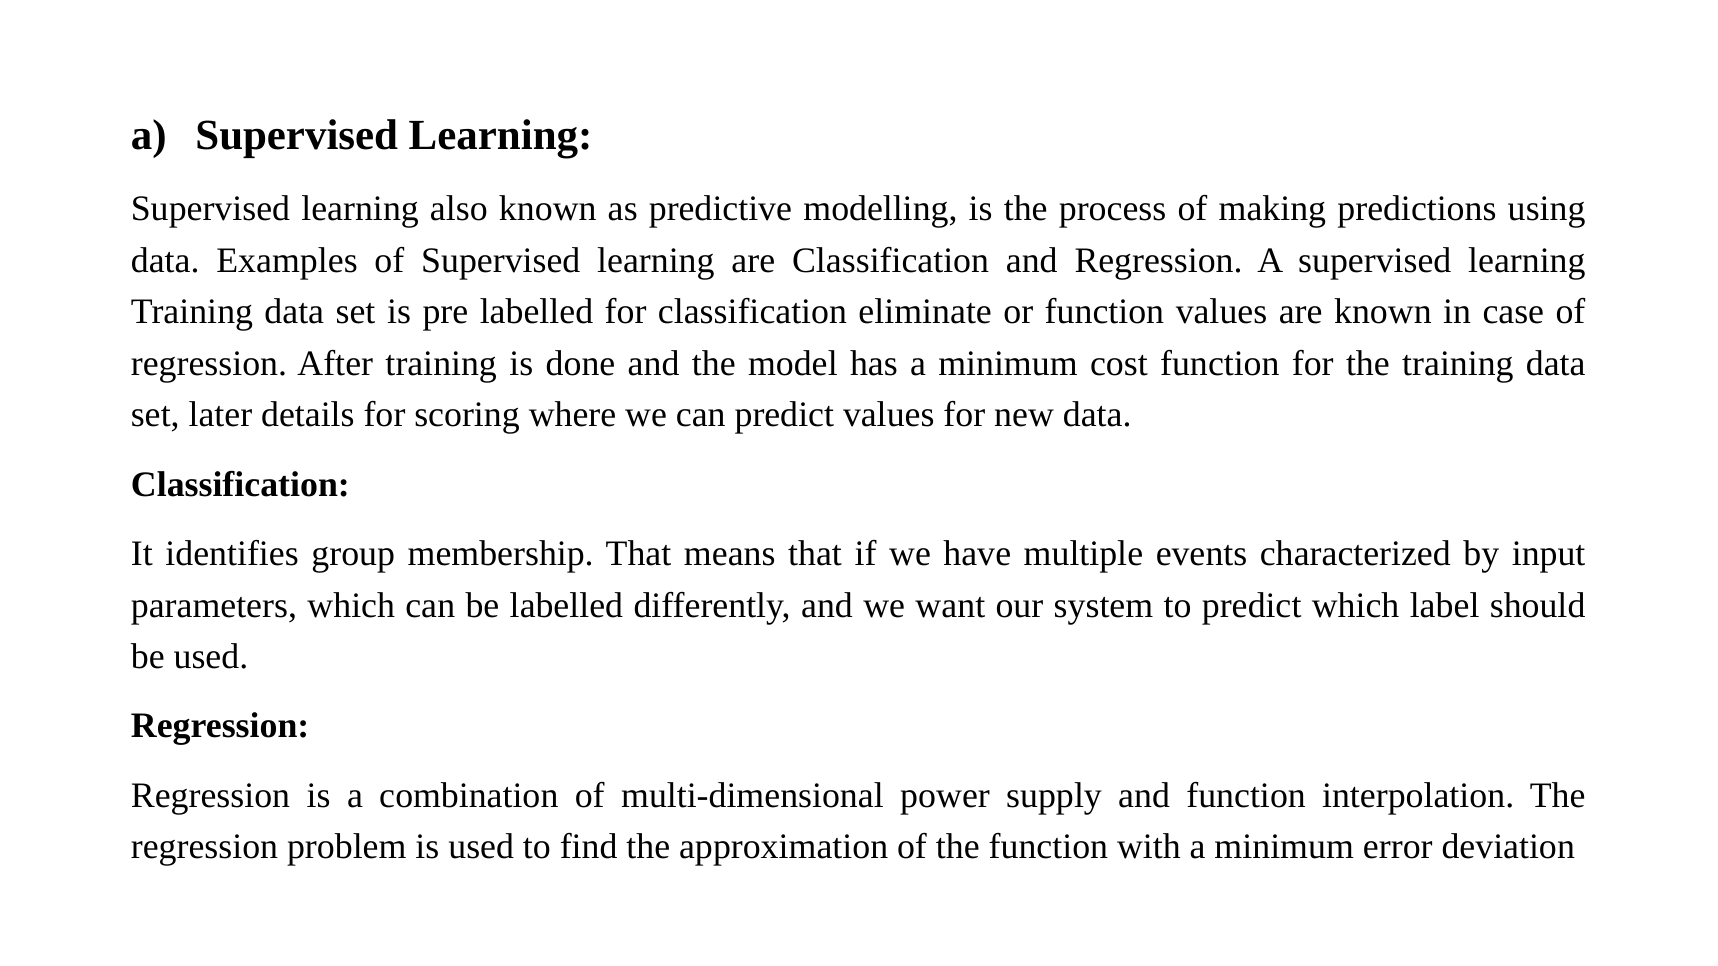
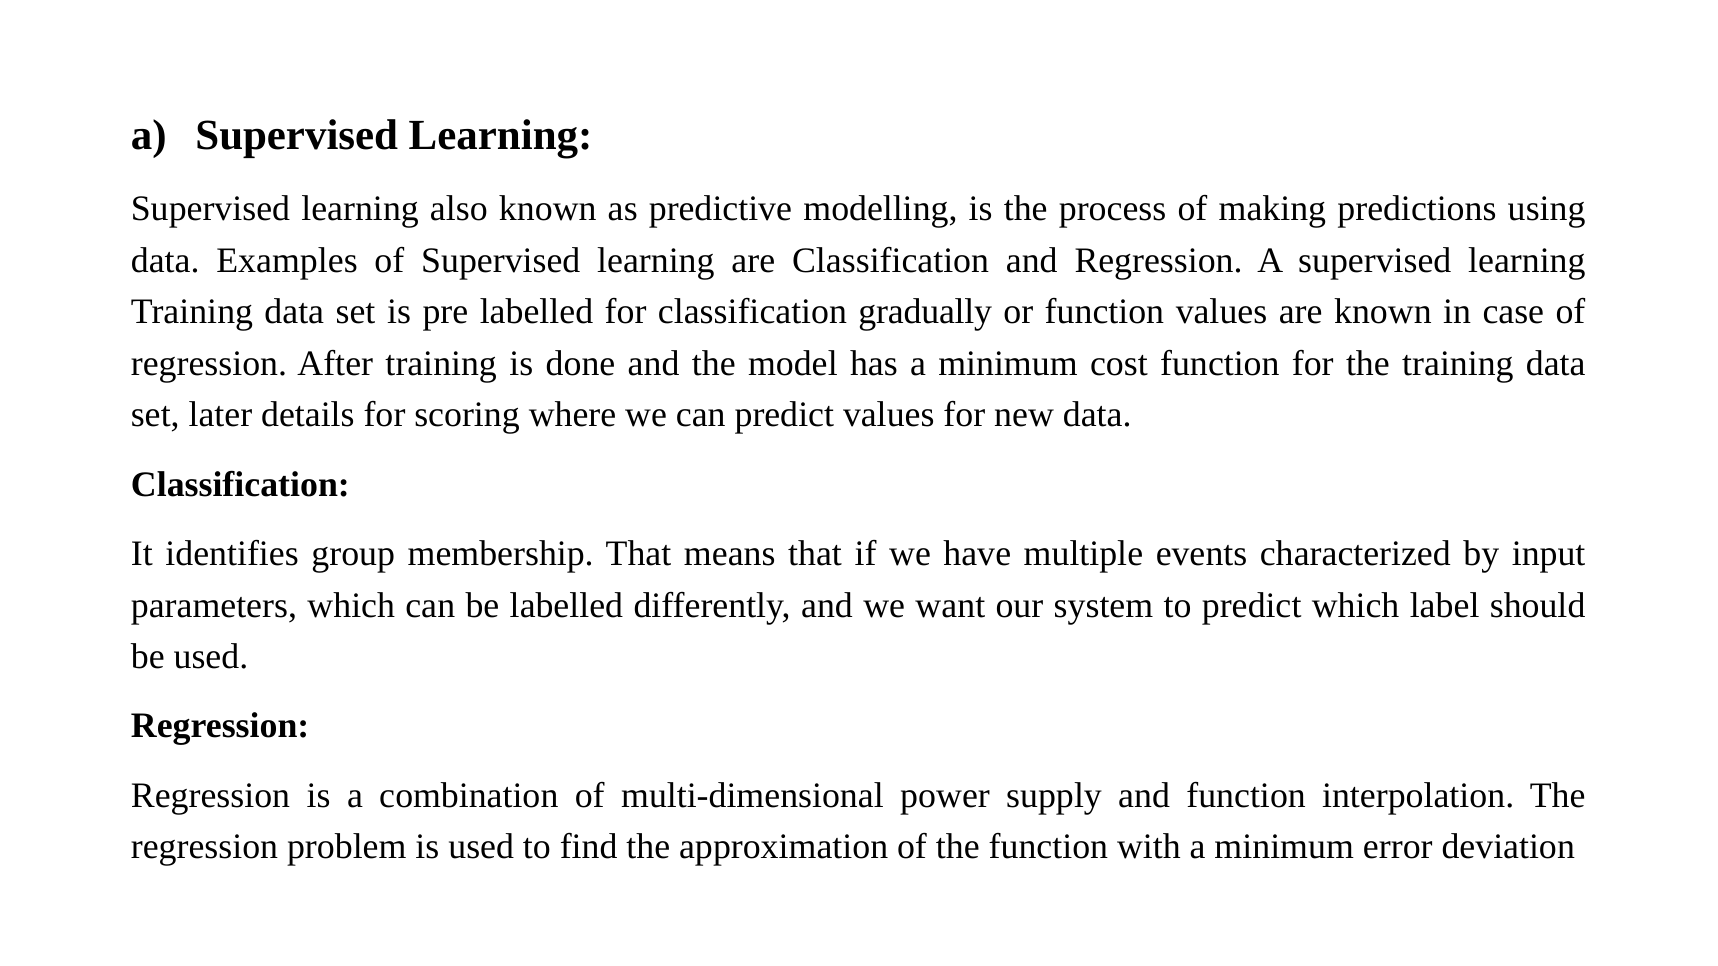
eliminate: eliminate -> gradually (925, 312)
